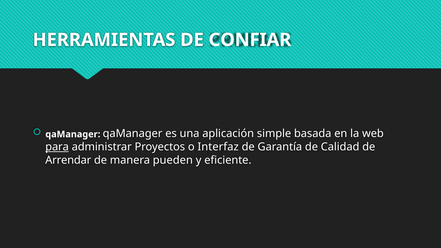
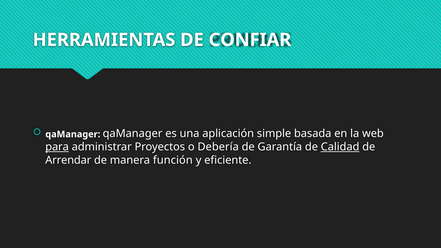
Interfaz: Interfaz -> Debería (218, 147)
Calidad underline: none -> present (340, 147)
pueden: pueden -> función (173, 160)
